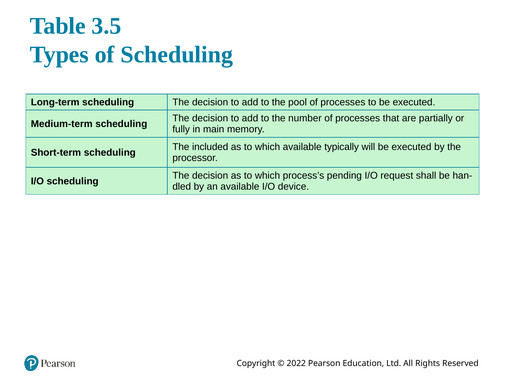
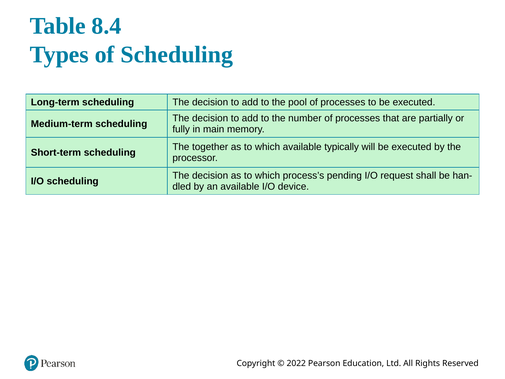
3.5: 3.5 -> 8.4 (106, 26)
included: included -> together (210, 147)
